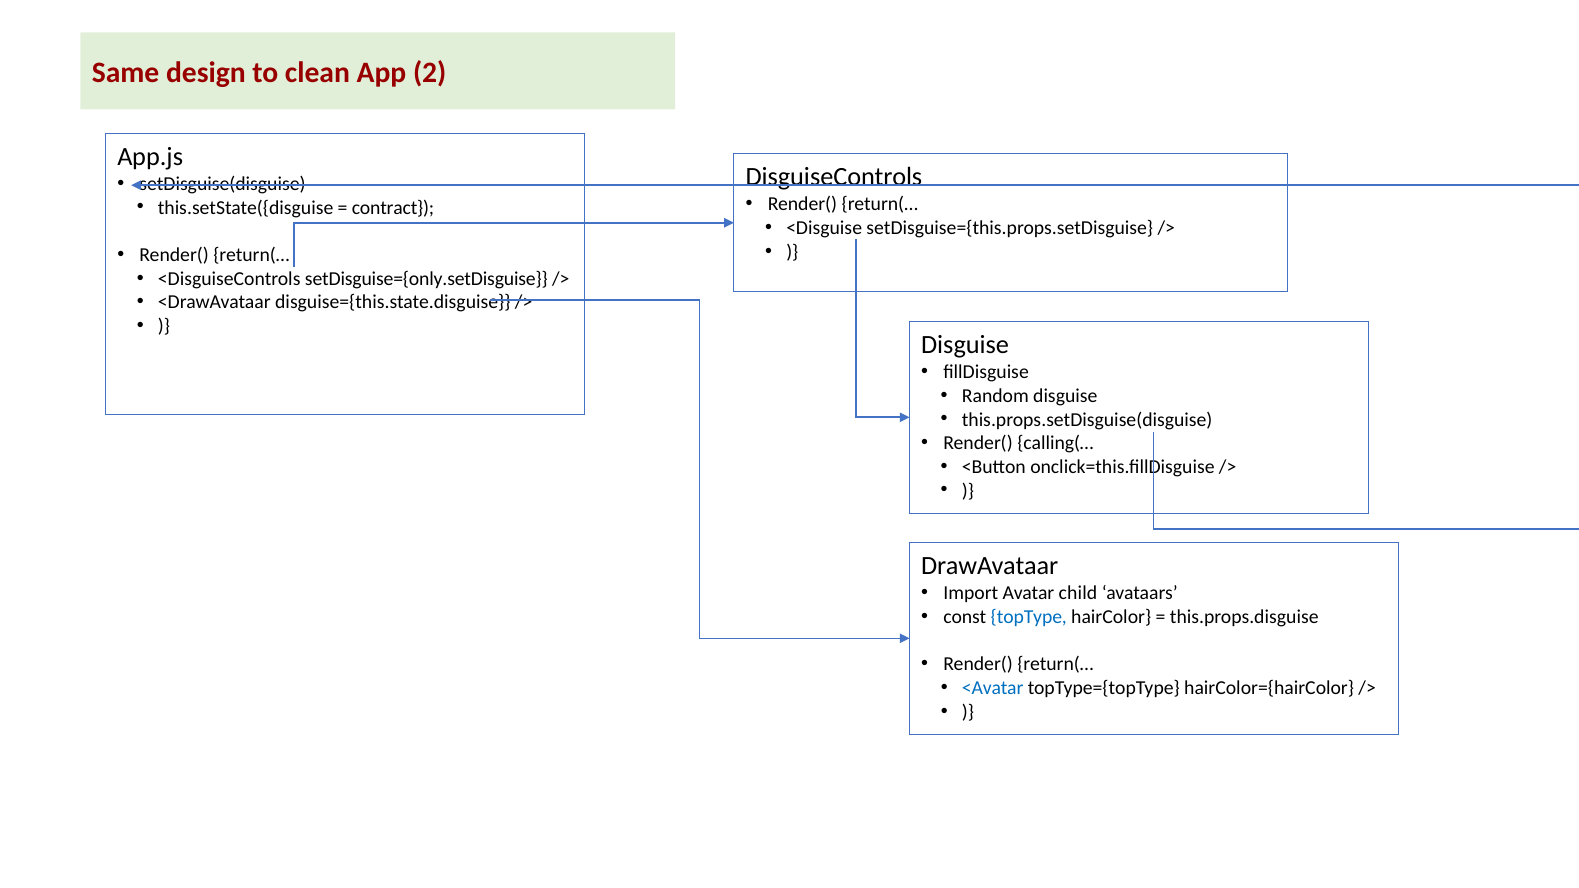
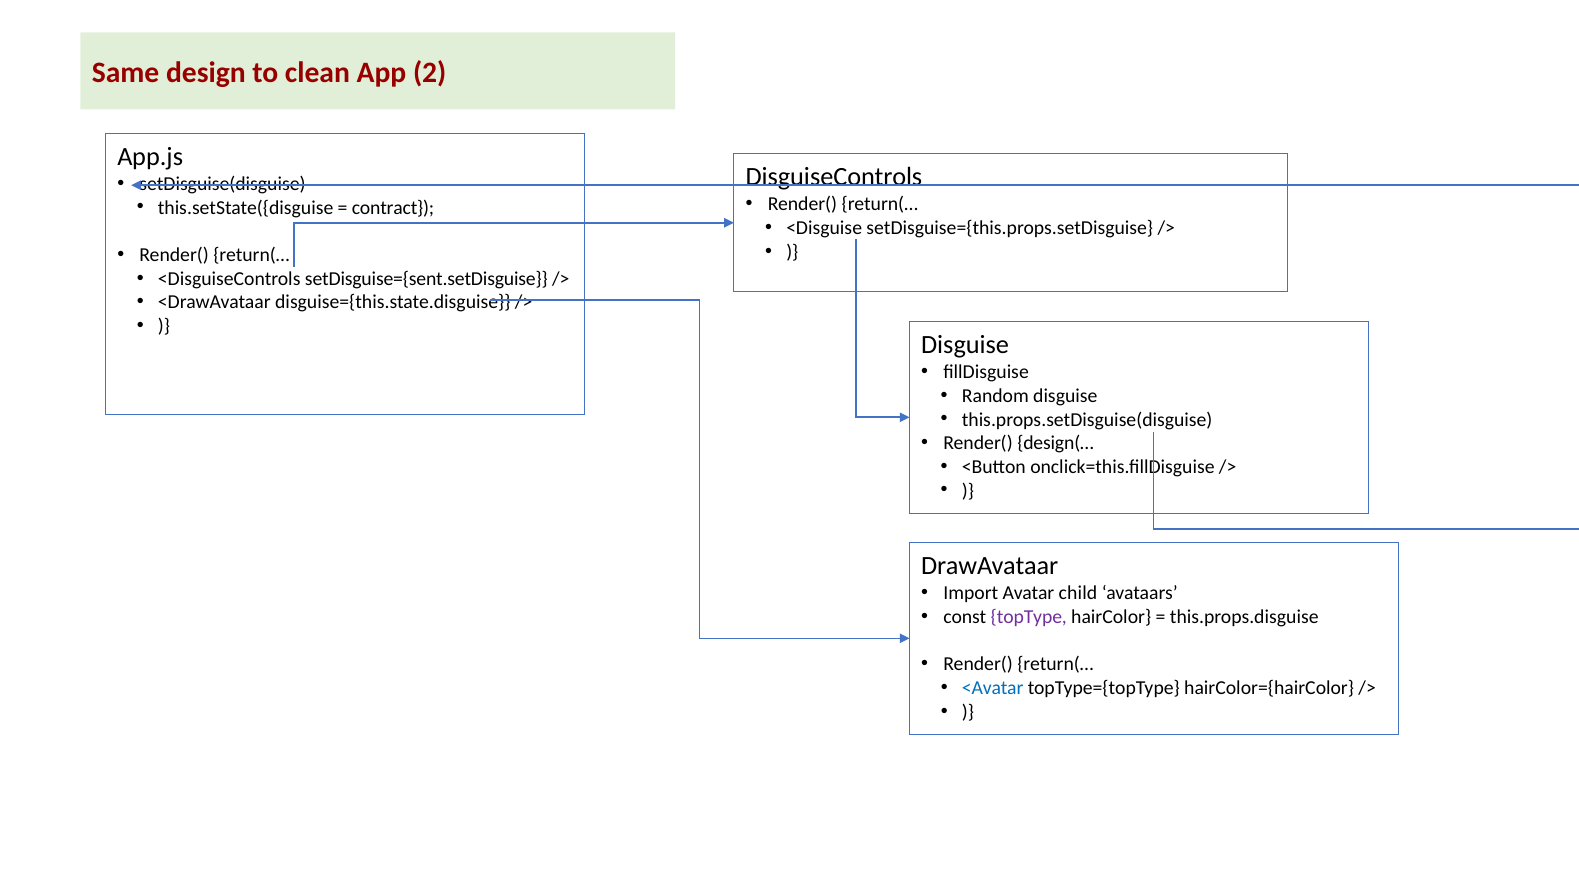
setDisguise={only.setDisguise: setDisguise={only.setDisguise -> setDisguise={sent.setDisguise (426, 279)
calling(…: calling(… -> design(… (1055, 443)
topType colour: blue -> purple (1029, 617)
